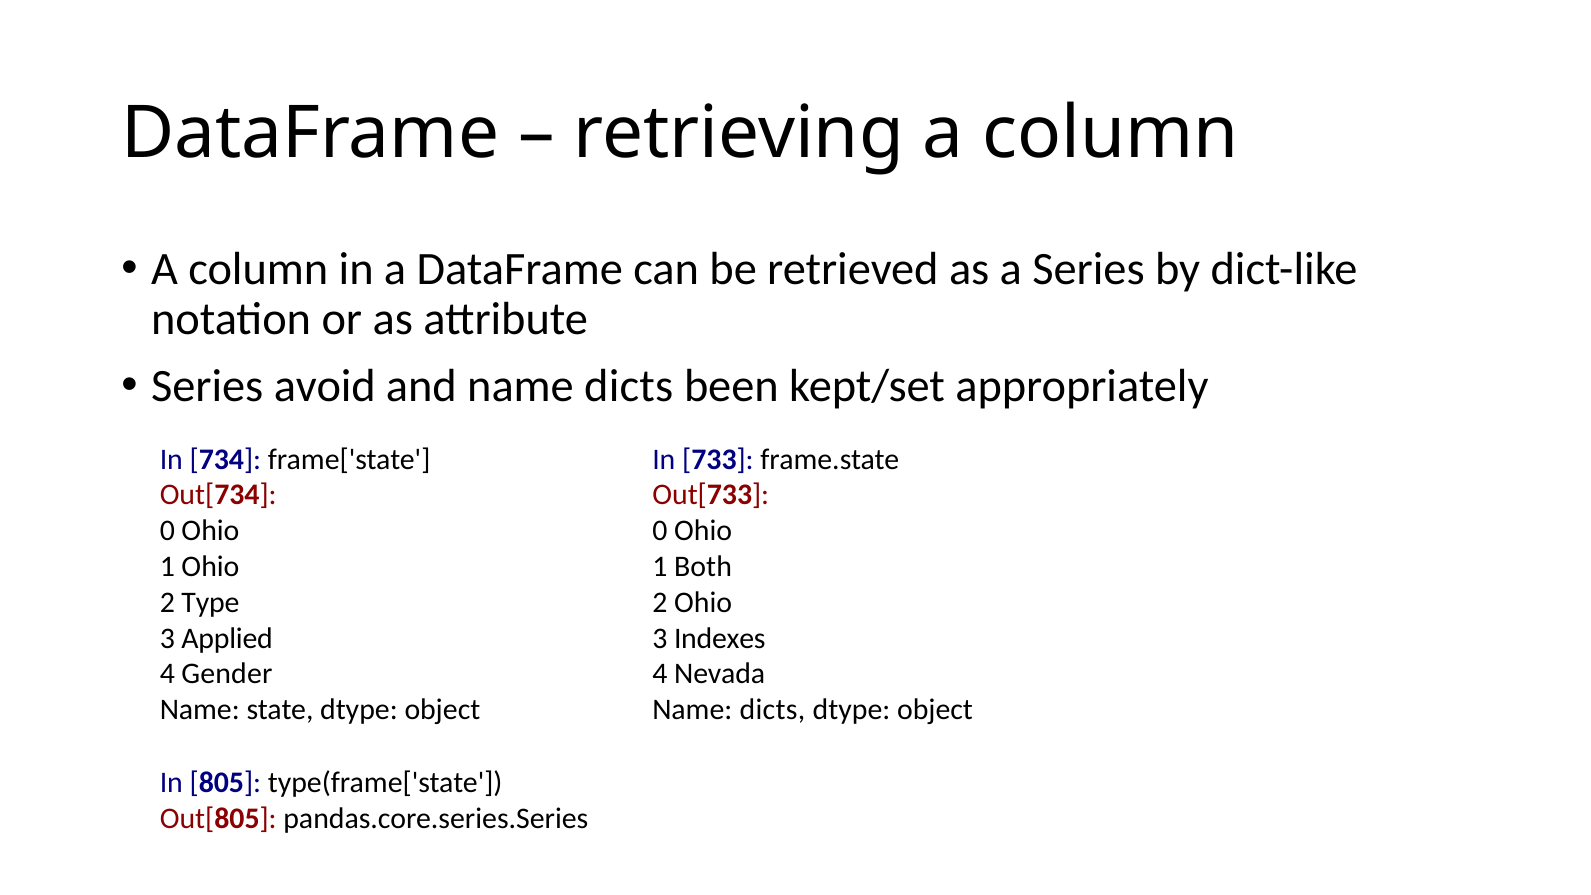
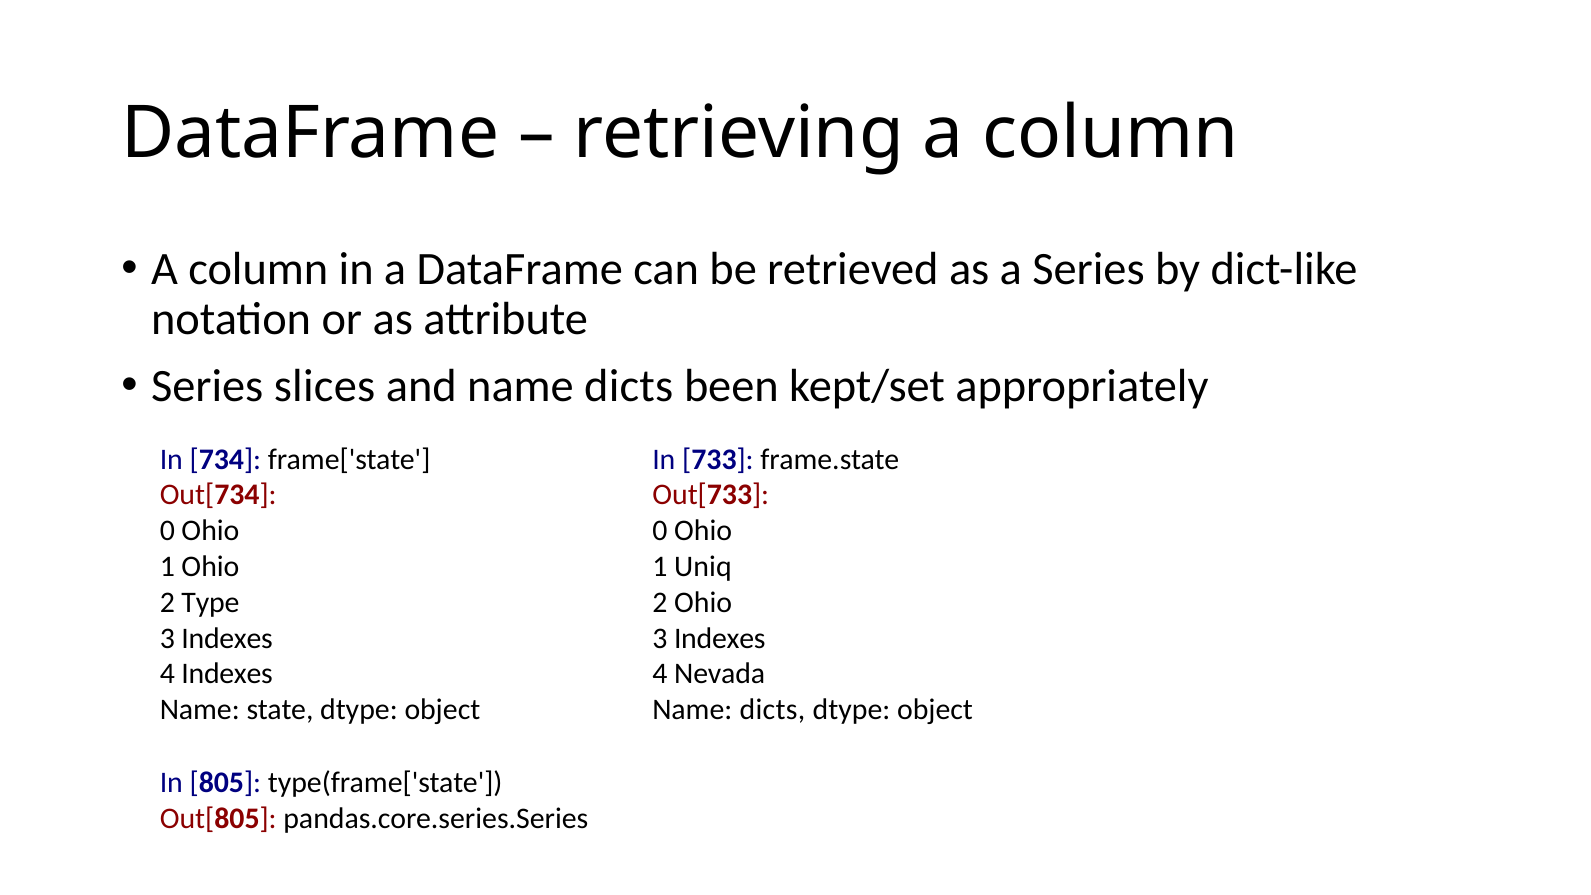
avoid: avoid -> slices (325, 386)
Both: Both -> Uniq (703, 567)
Applied: Applied -> Indexes (227, 638)
4 Gender: Gender -> Indexes (227, 674)
